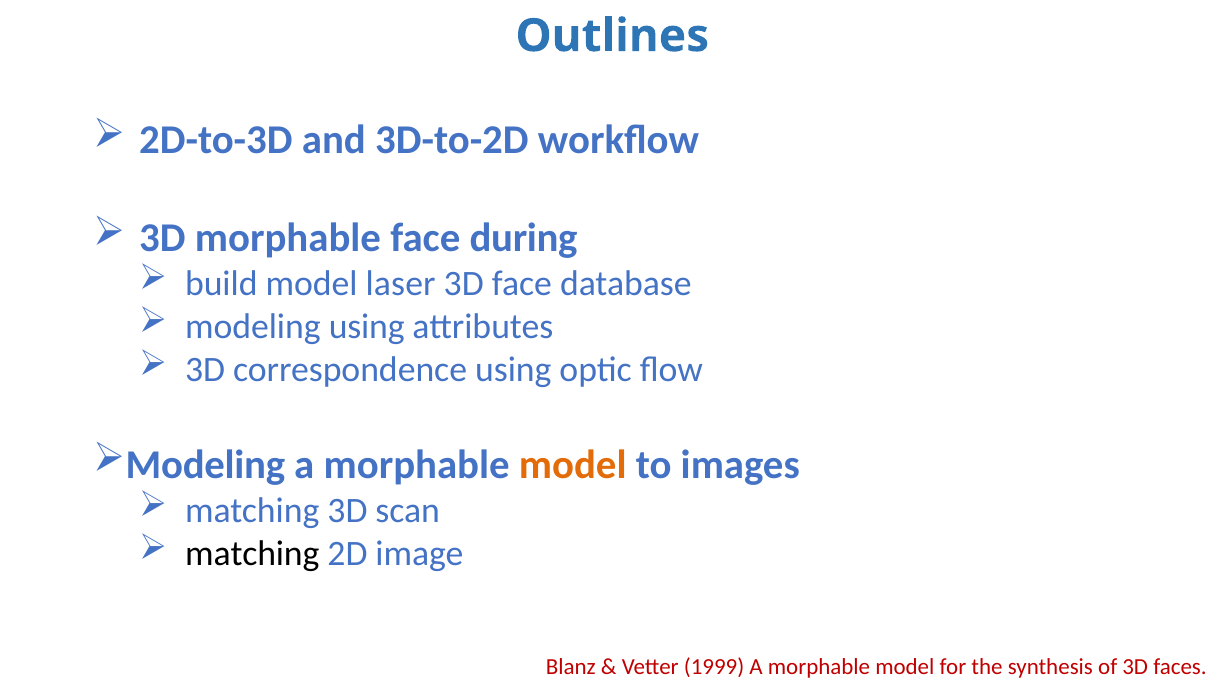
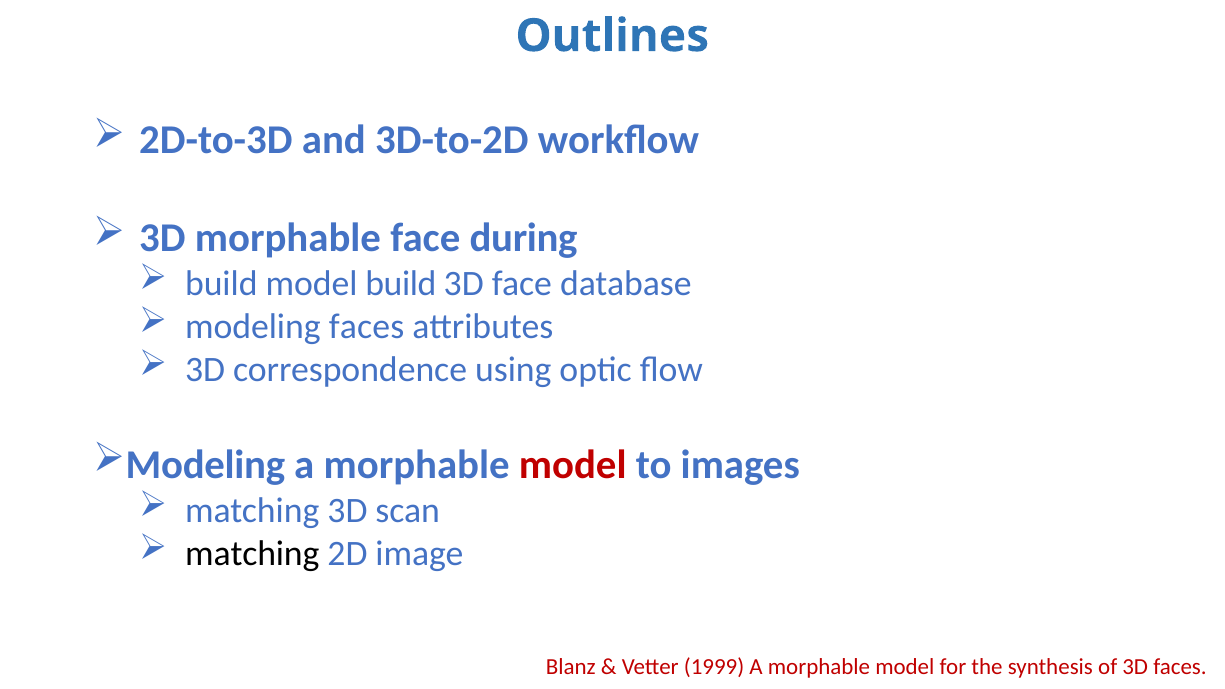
model laser: laser -> build (401, 284)
modeling using: using -> faces (367, 327)
model colour: orange -> red (573, 465)
